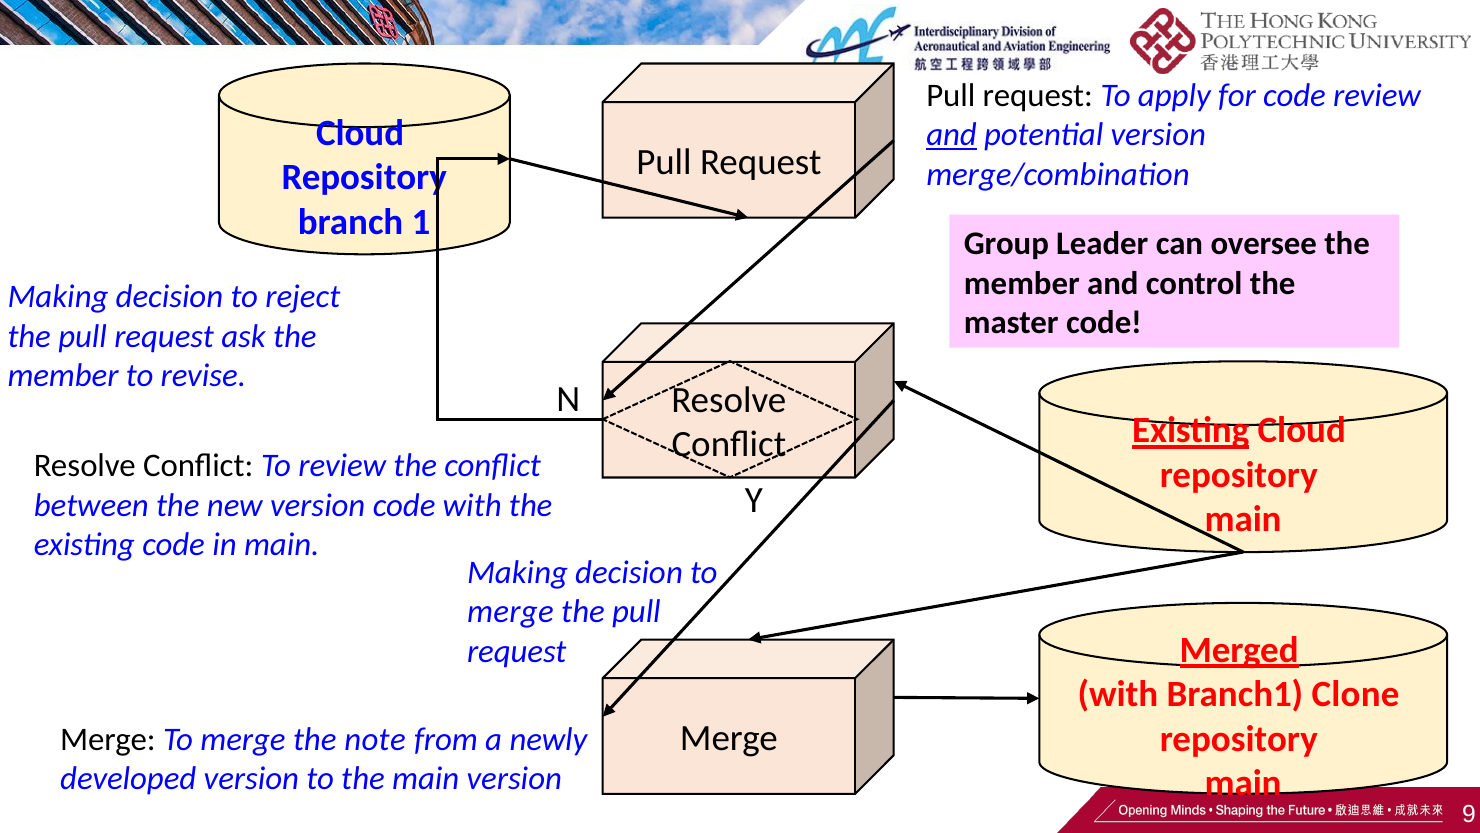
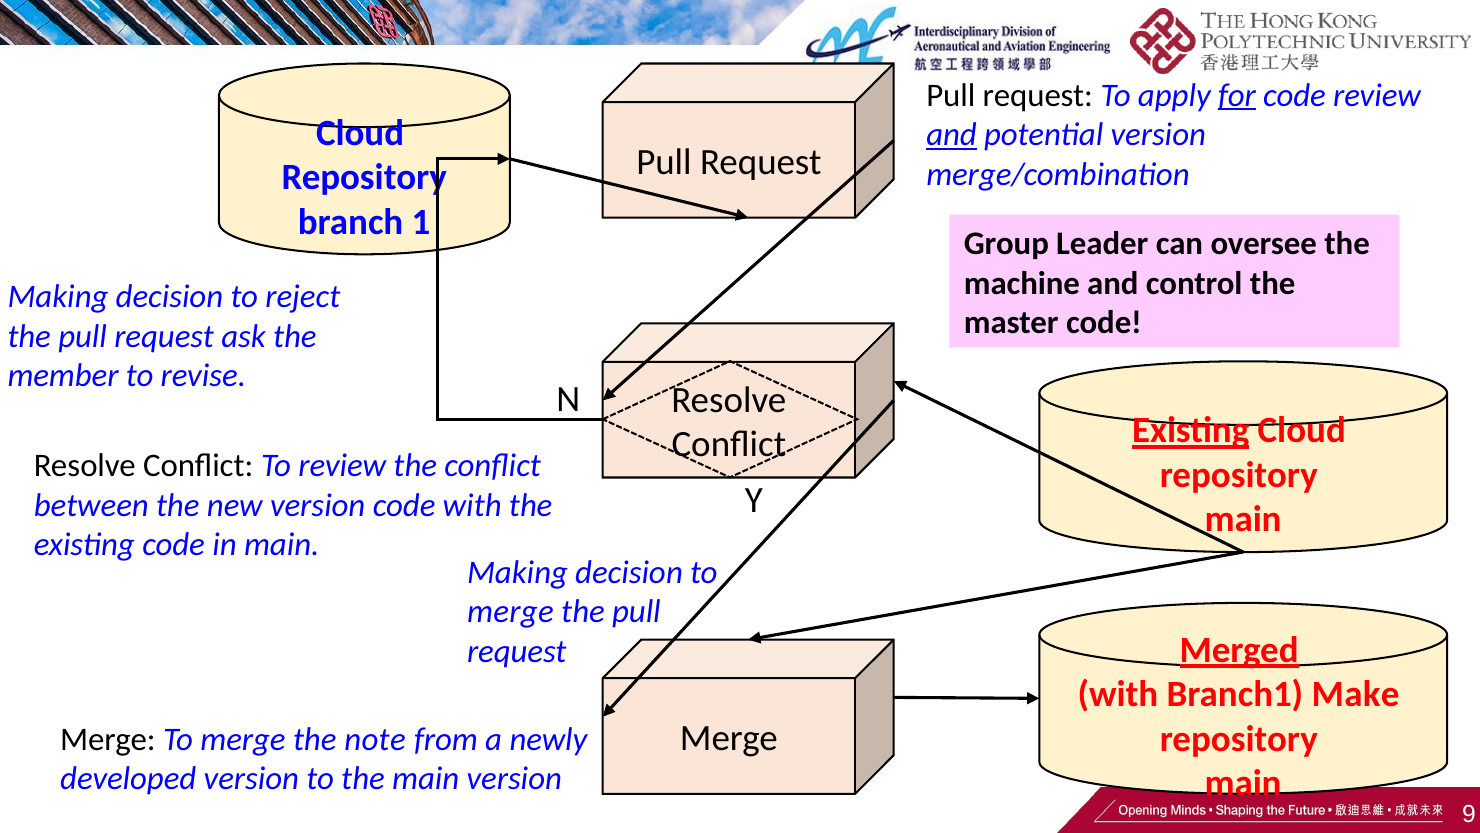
for underline: none -> present (1237, 95)
member: member -> machine (1022, 283)
Clone: Clone -> Make (1356, 694)
